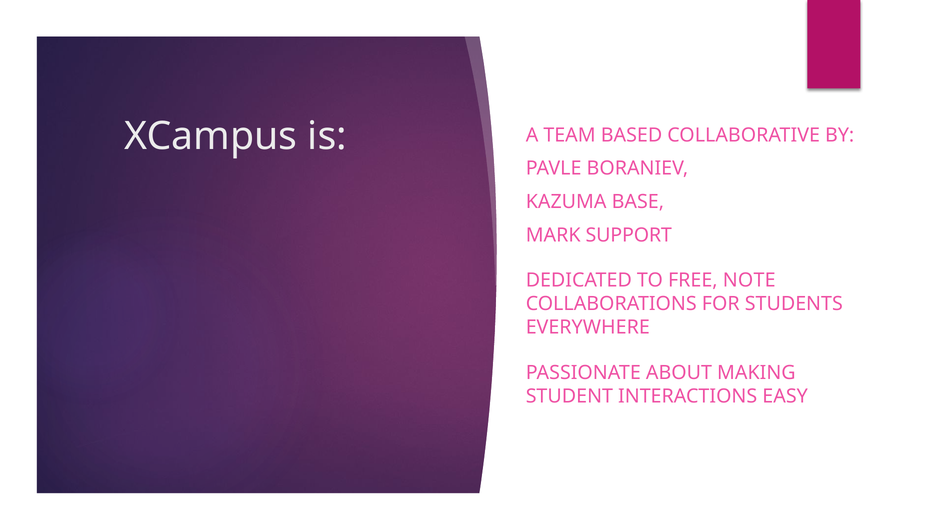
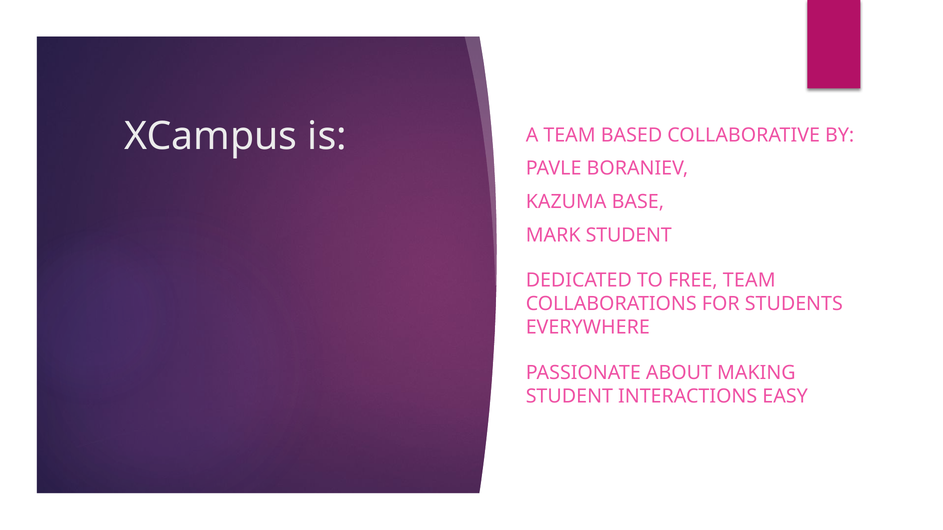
MARK SUPPORT: SUPPORT -> STUDENT (629, 235)
FREE NOTE: NOTE -> TEAM (749, 281)
